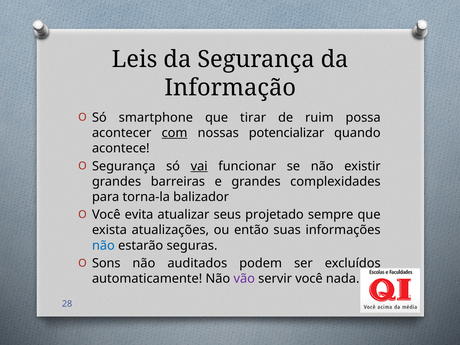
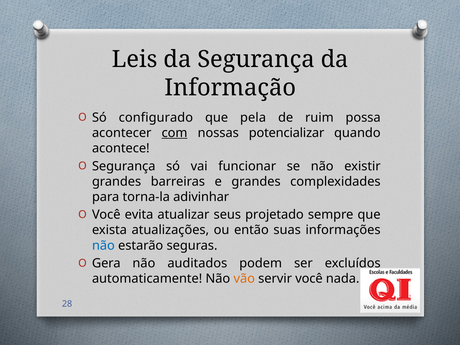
smartphone: smartphone -> configurado (156, 117)
tirar: tirar -> pela (253, 117)
vai underline: present -> none (199, 166)
balizador: balizador -> adivinhar (201, 197)
Sons: Sons -> Gera (106, 263)
vão colour: purple -> orange (244, 279)
